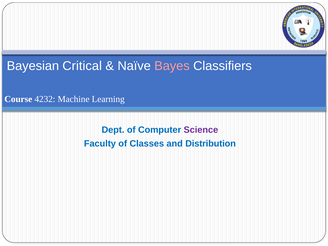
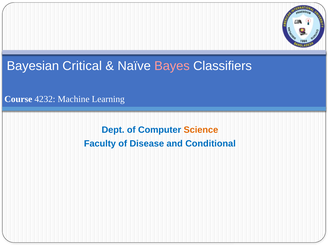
Science colour: purple -> orange (201, 130)
Classes: Classes -> Disease (147, 144)
Distribution: Distribution -> Conditional (211, 144)
